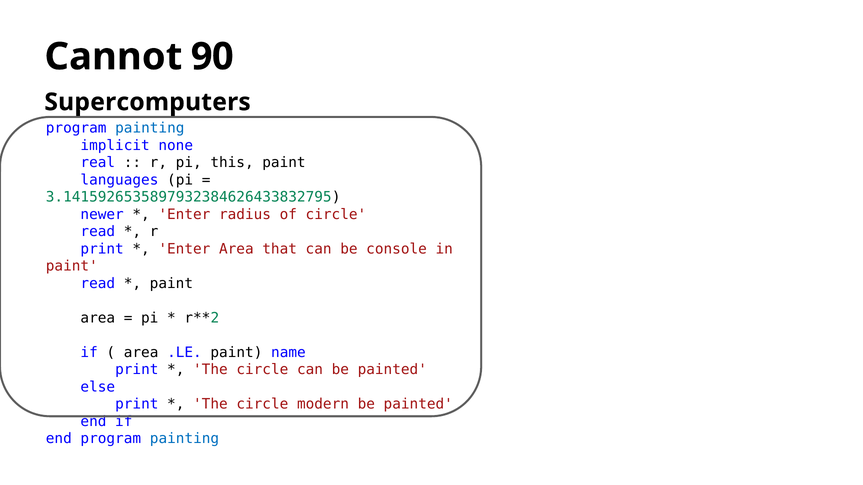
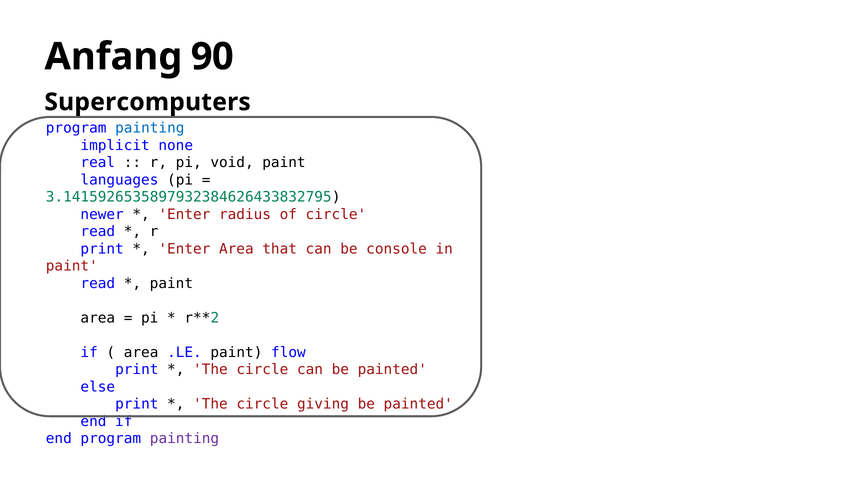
Cannot: Cannot -> Anfang (113, 57)
this: this -> void (232, 163)
name: name -> flow (288, 353)
modern: modern -> giving (323, 405)
painting colour: blue -> purple (185, 439)
